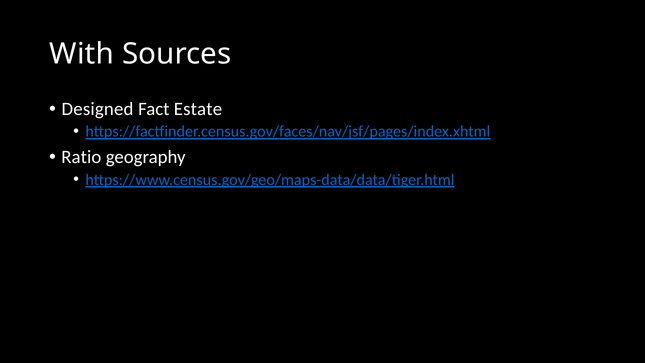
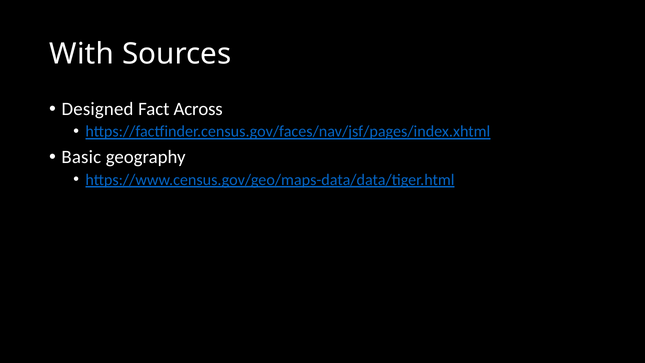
Estate: Estate -> Across (198, 109)
Ratio: Ratio -> Basic (81, 157)
